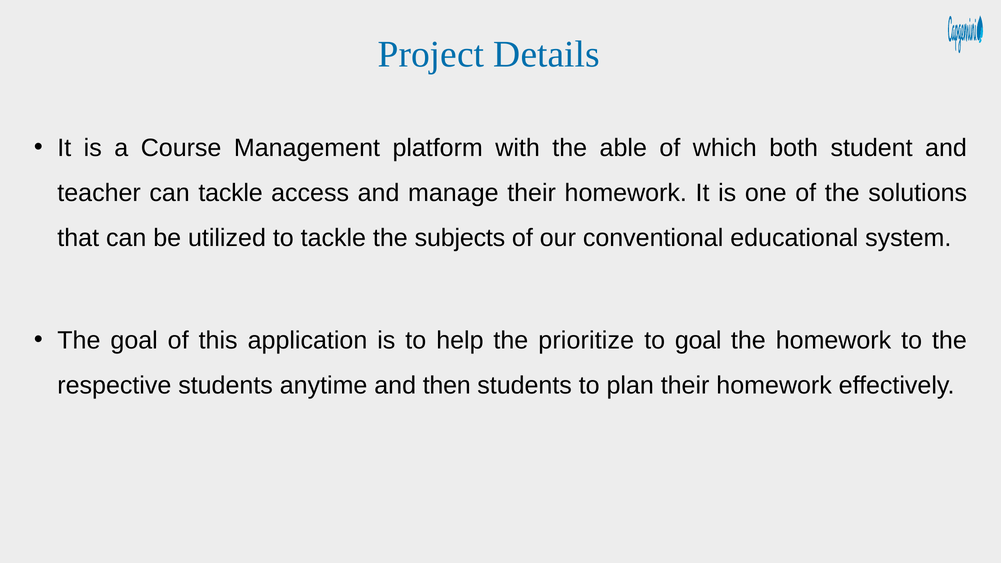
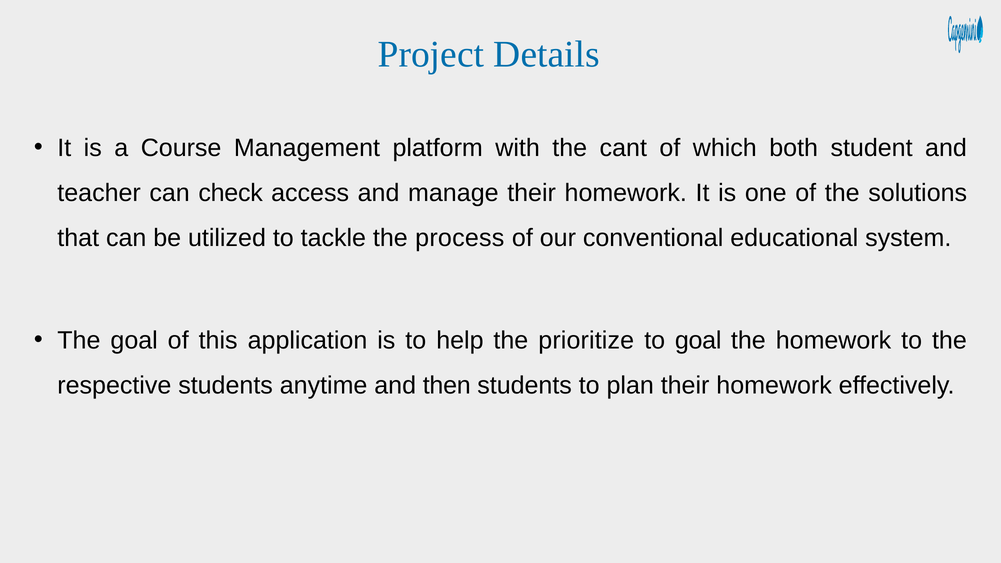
able: able -> cant (623, 148)
can tackle: tackle -> check (231, 193)
subjects: subjects -> process (460, 238)
